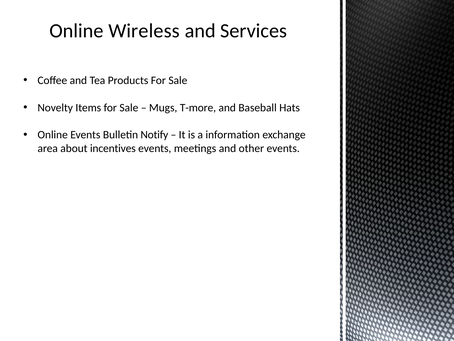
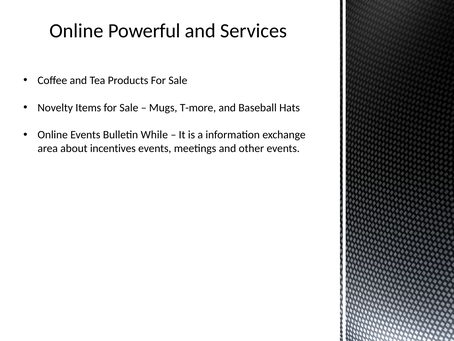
Wireless: Wireless -> Powerful (144, 31)
Notify: Notify -> While (154, 135)
